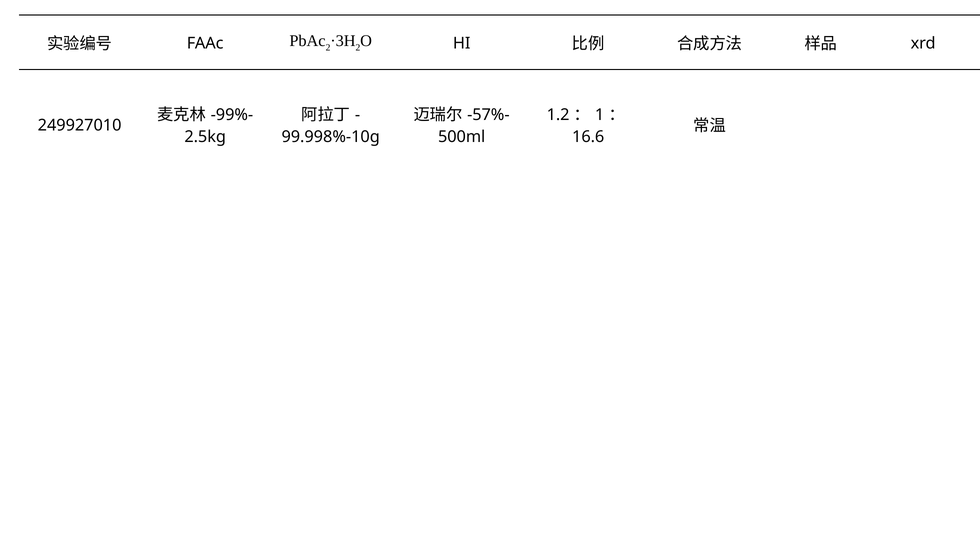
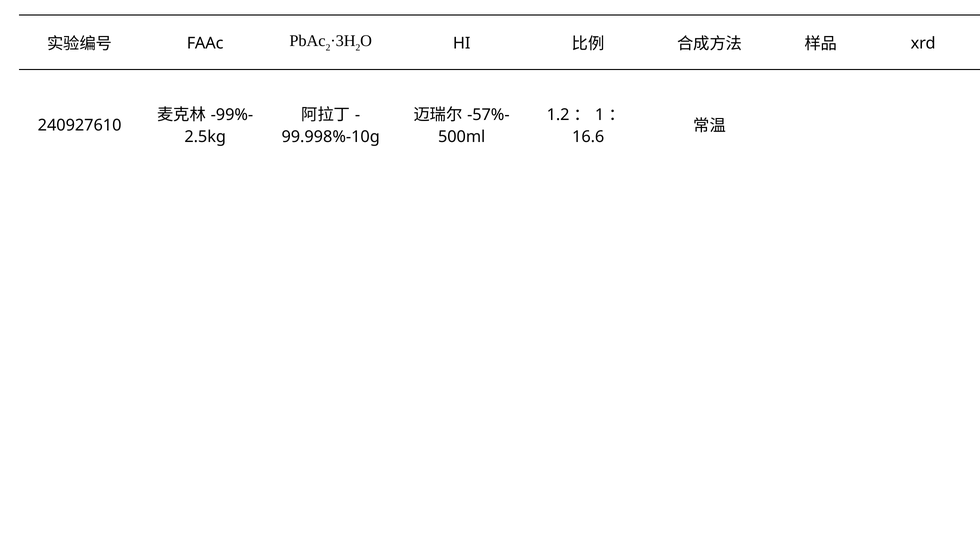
249927010: 249927010 -> 240927610 (80, 125)
